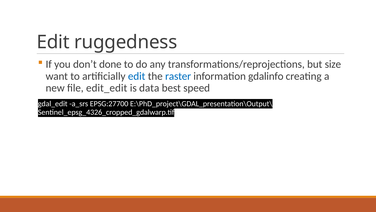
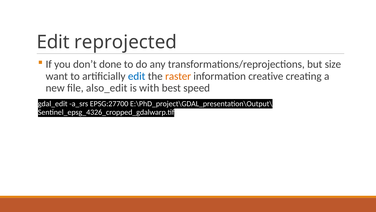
ruggedness: ruggedness -> reprojected (126, 42)
raster colour: blue -> orange (178, 76)
gdalinfo: gdalinfo -> creative (266, 76)
edit_edit: edit_edit -> also_edit (107, 88)
data: data -> with (149, 88)
